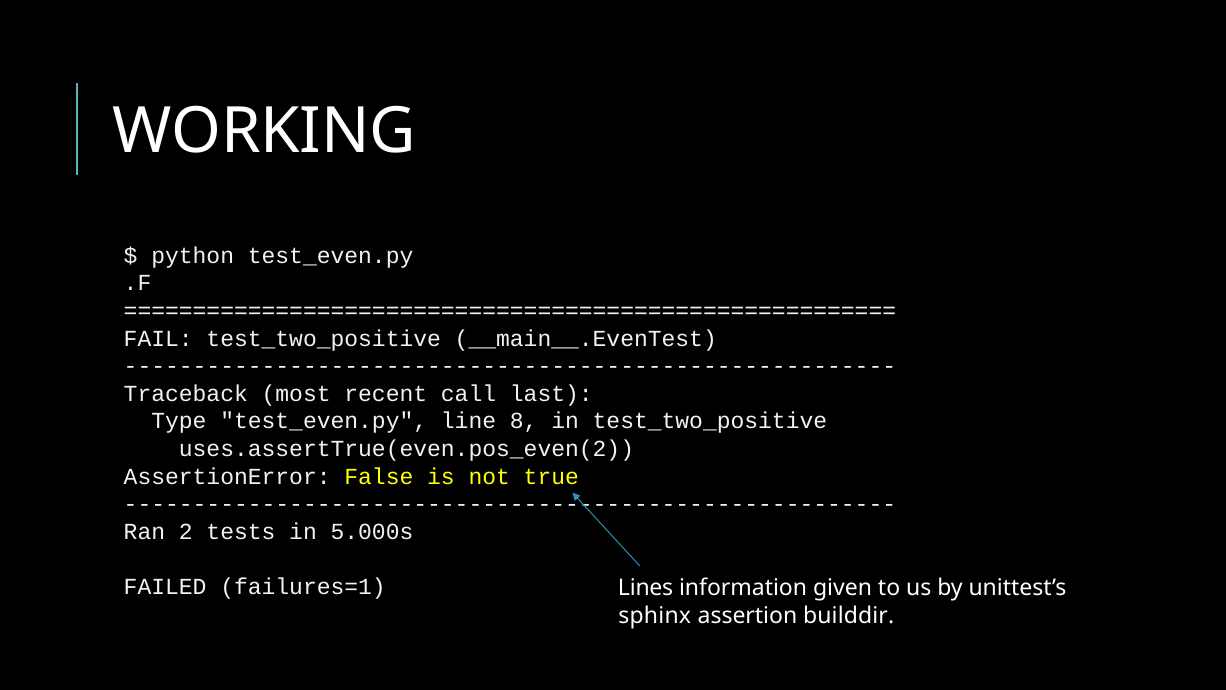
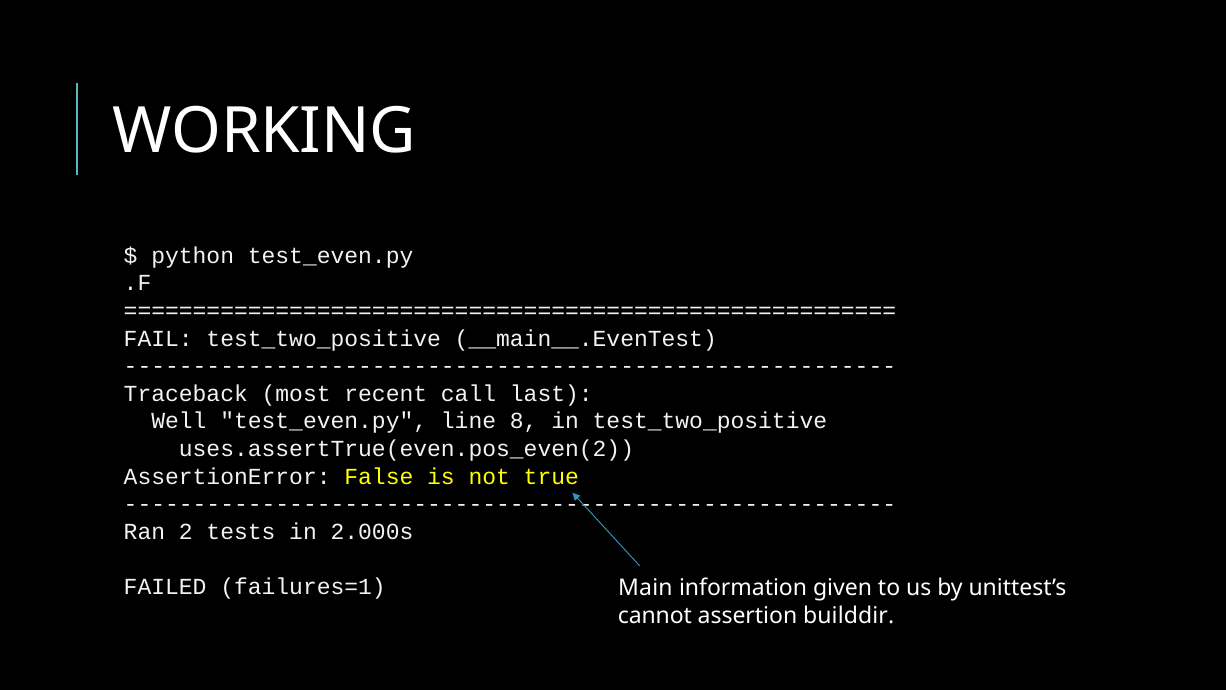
Type: Type -> Well (179, 421)
5.000s: 5.000s -> 2.000s (372, 531)
Lines: Lines -> Main (645, 588)
sphinx: sphinx -> cannot (655, 615)
